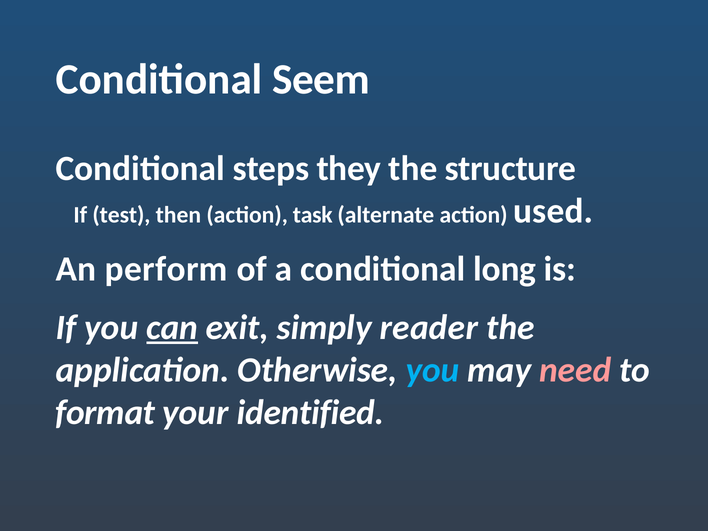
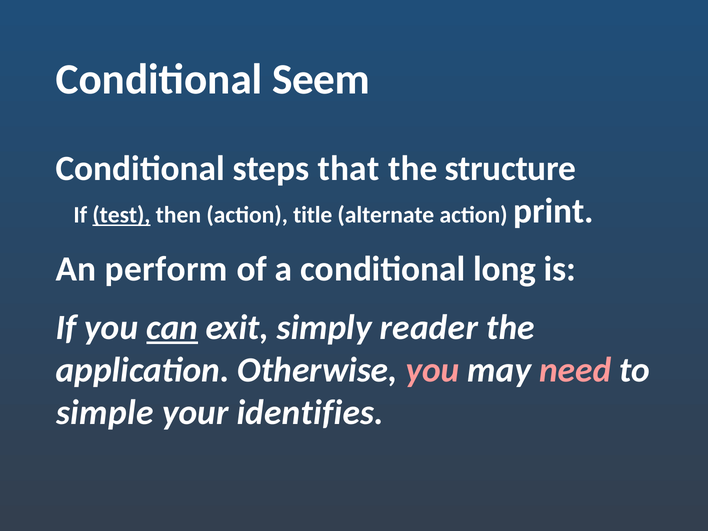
they: they -> that (349, 169)
test underline: none -> present (121, 215)
task: task -> title (313, 215)
used: used -> print (553, 211)
you colour: light blue -> pink (432, 370)
format: format -> simple (105, 413)
identified: identified -> identifies (310, 413)
